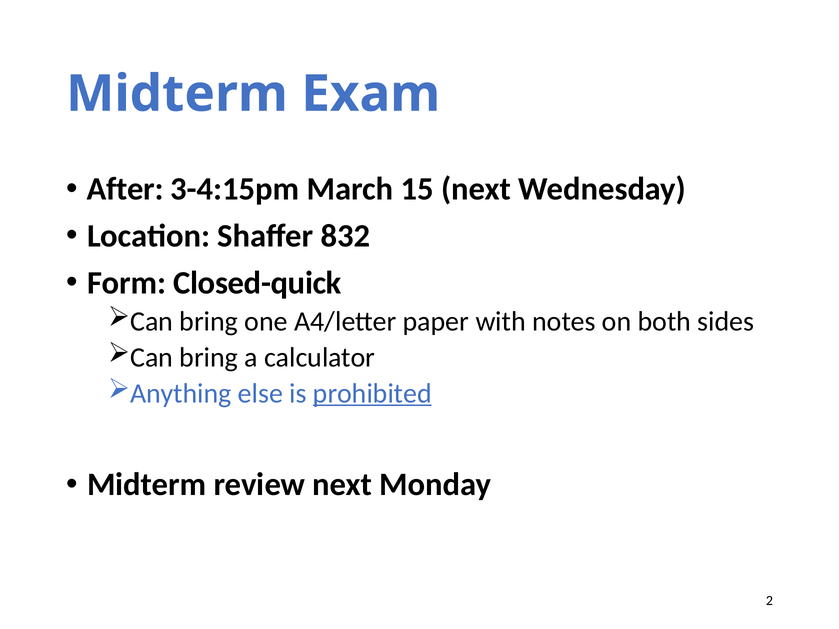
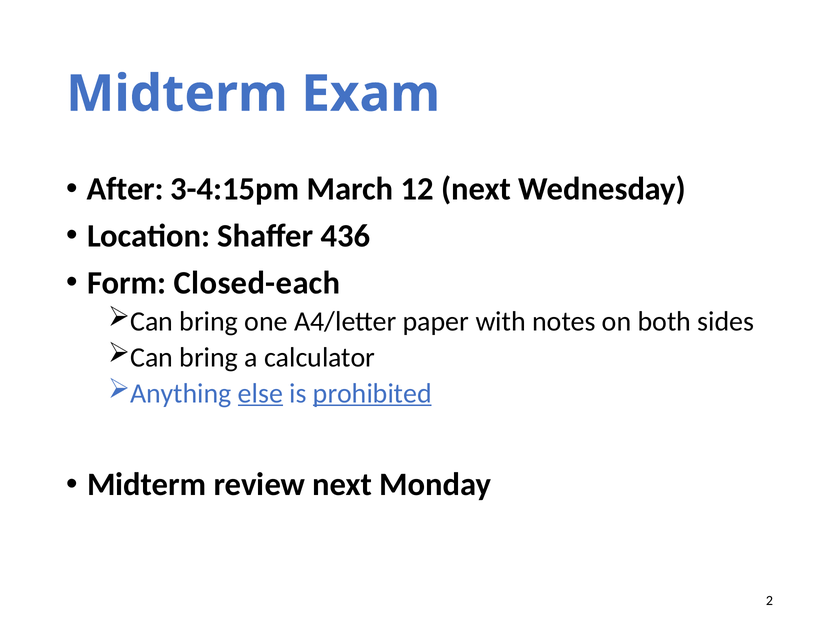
15: 15 -> 12 (417, 189)
832: 832 -> 436 (345, 236)
Closed-quick: Closed-quick -> Closed-each (257, 283)
else underline: none -> present (260, 394)
